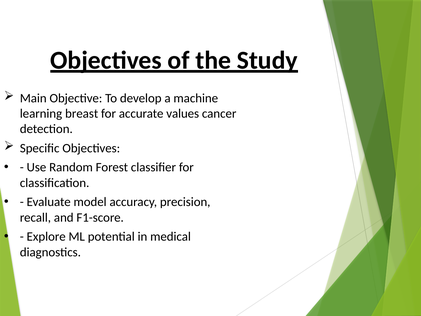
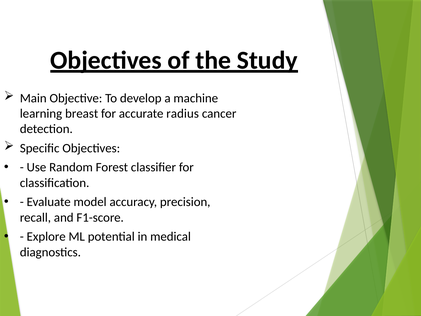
values: values -> radius (183, 113)
